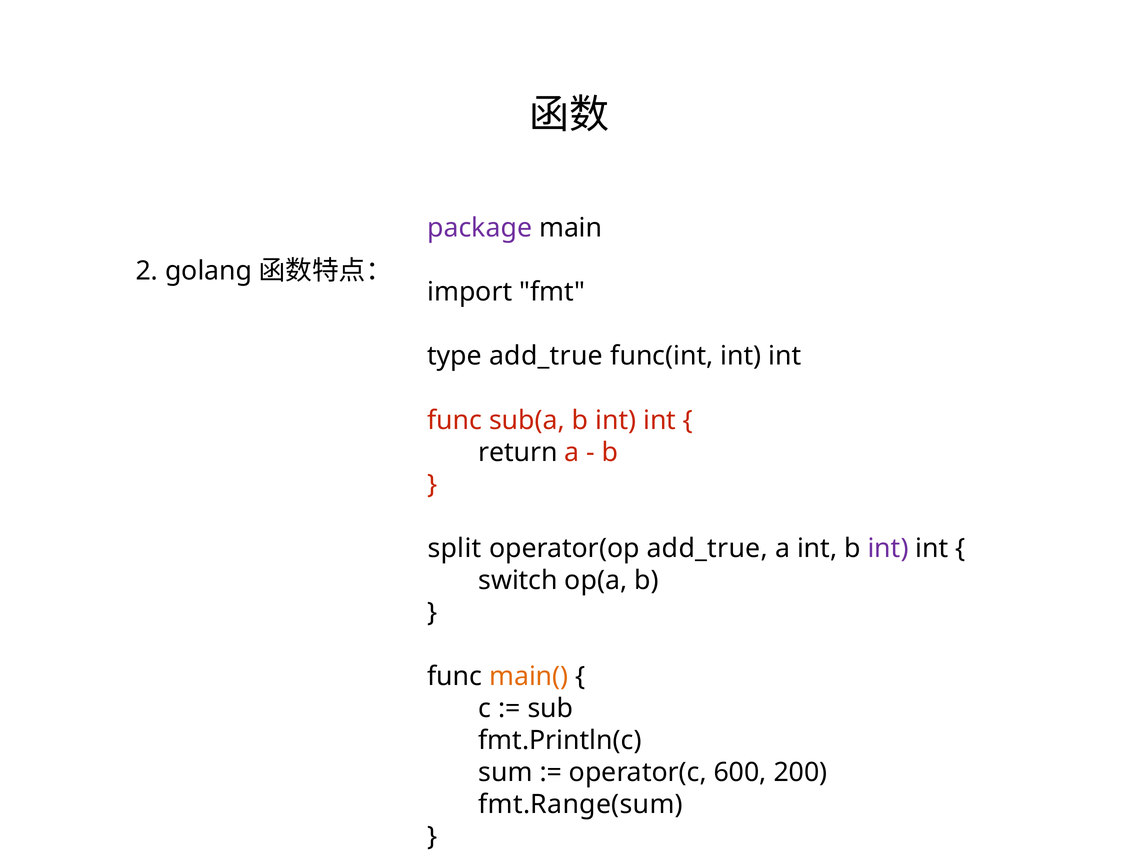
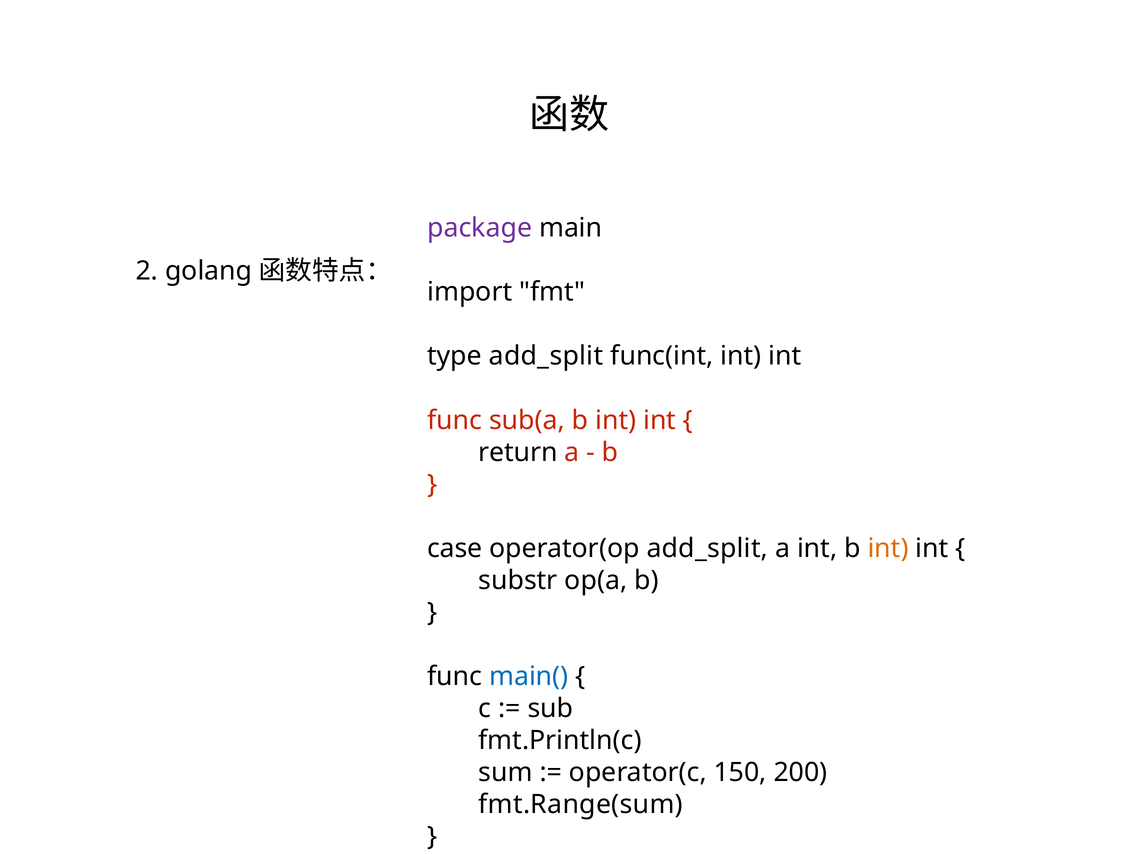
type add_true: add_true -> add_split (546, 356)
split: split -> case (455, 548)
operator(op add_true: add_true -> add_split (707, 548)
int colour: purple -> orange (888, 548)
switch: switch -> substr (518, 580)
main( colour: orange -> blue (529, 677)
600: 600 -> 150 (740, 773)
